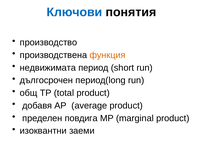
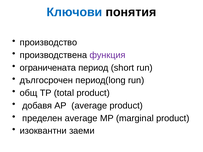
функция colour: orange -> purple (107, 55)
недвижимата: недвижимата -> ограничената (48, 68)
пределен повдига: повдига -> average (81, 118)
